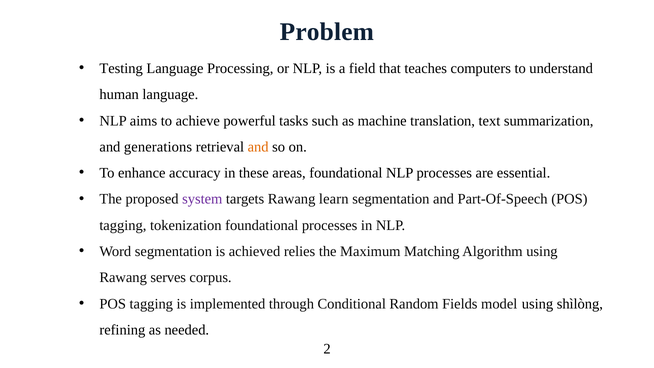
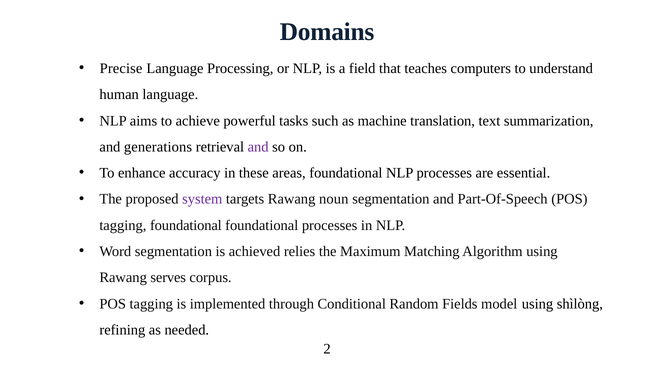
Problem: Problem -> Domains (327, 32)
Testing: Testing -> Precise (121, 68)
and colour: orange -> purple (258, 147)
learn: learn -> noun (334, 199)
tagging tokenization: tokenization -> foundational (186, 225)
